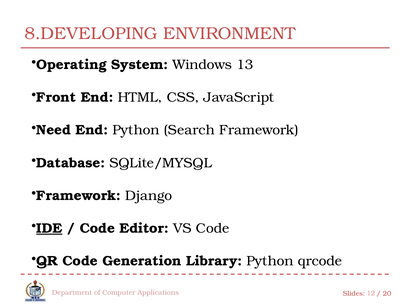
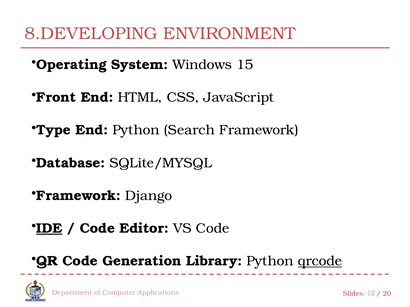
13: 13 -> 15 (245, 65)
Need: Need -> Type (54, 130)
qrcode underline: none -> present (320, 262)
